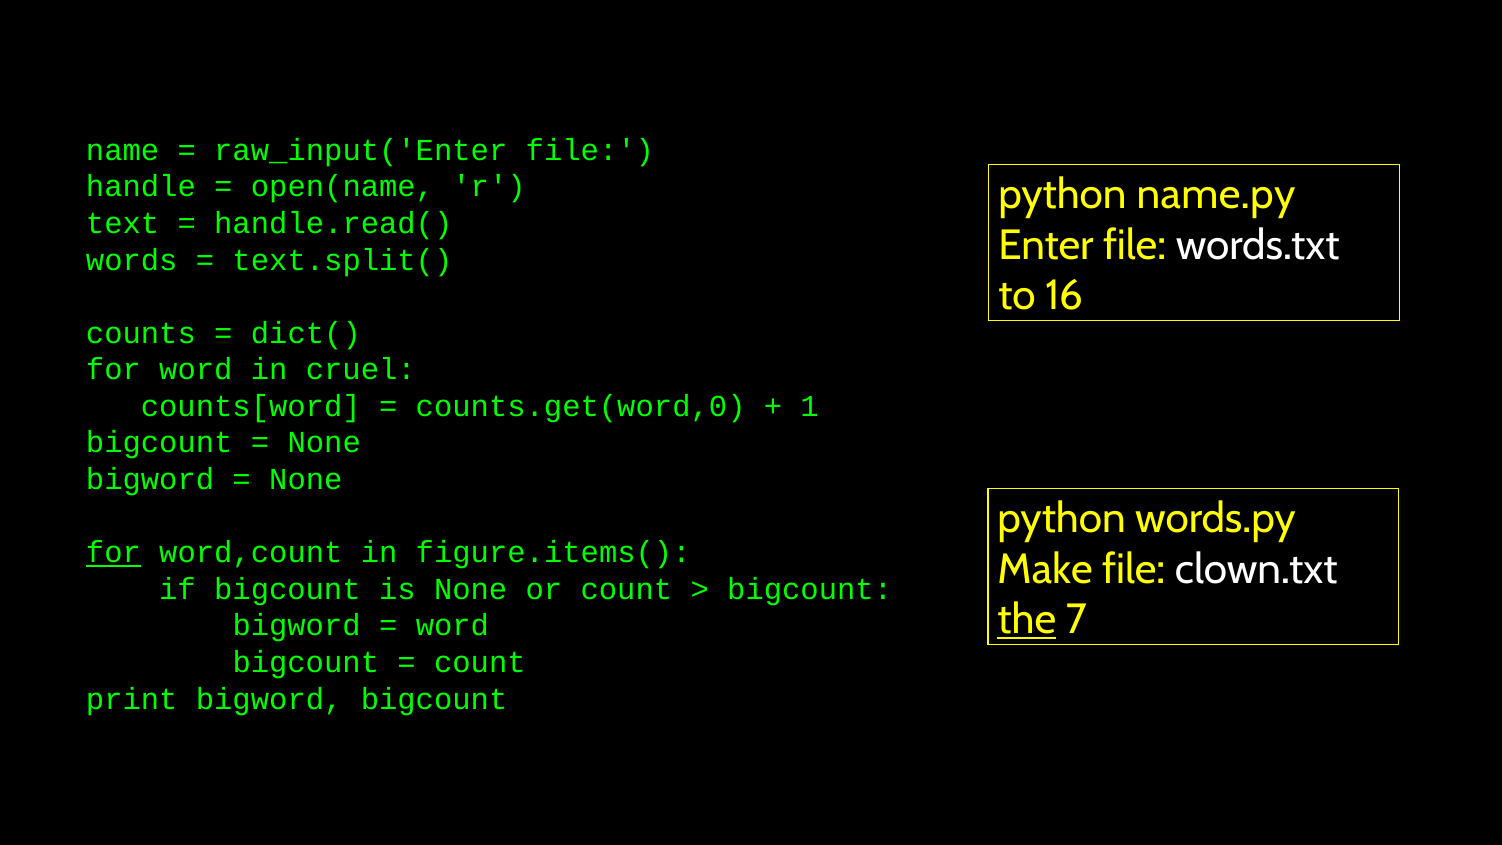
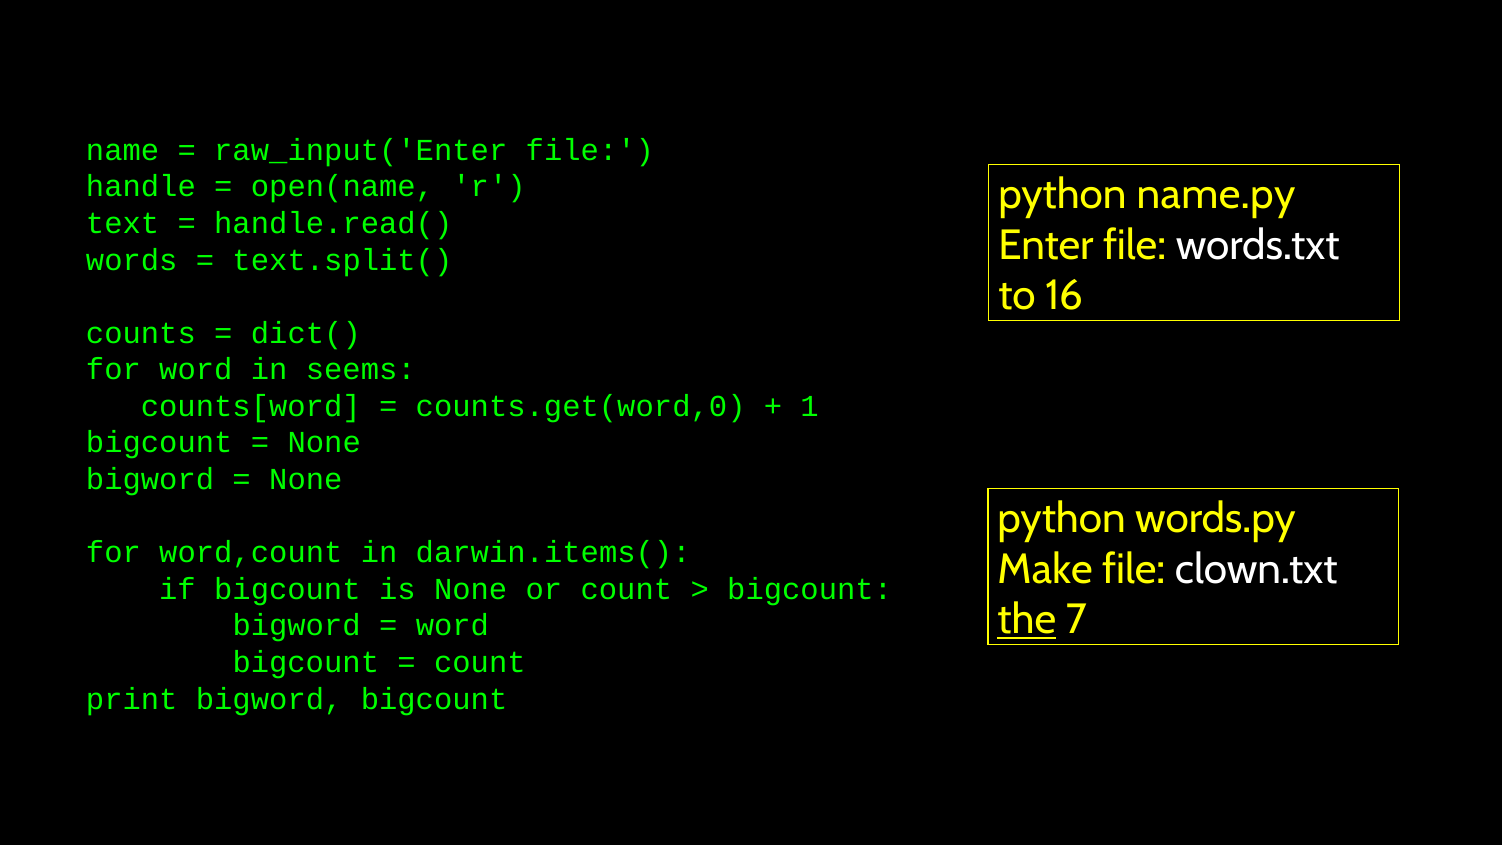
cruel: cruel -> seems (361, 370)
for underline: present -> none (113, 553)
figure.items(: figure.items( -> darwin.items( (553, 553)
